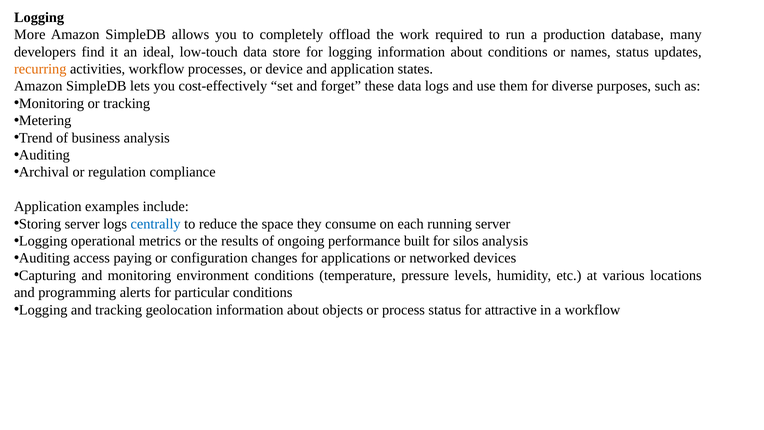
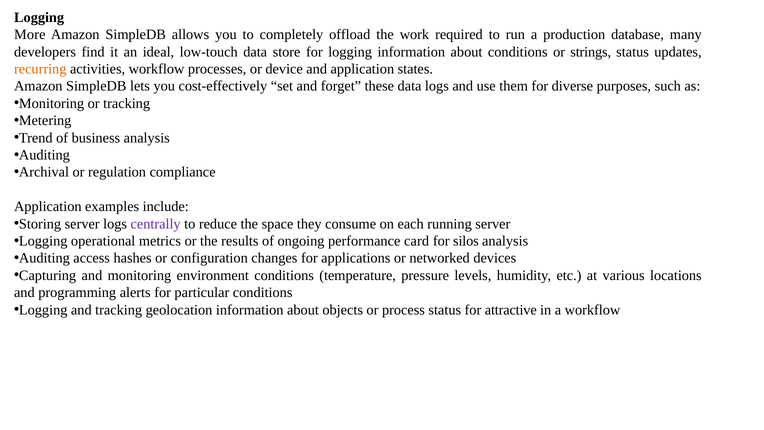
names: names -> strings (591, 52)
centrally colour: blue -> purple (156, 224)
built: built -> card (417, 241)
paying: paying -> hashes (133, 258)
